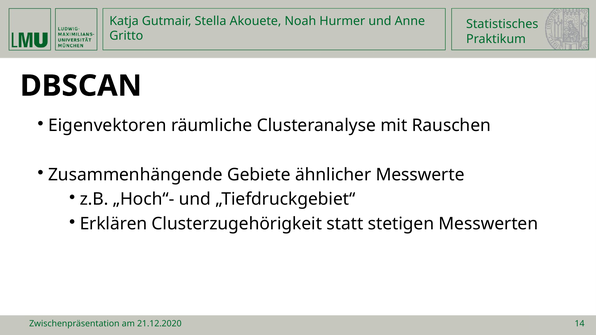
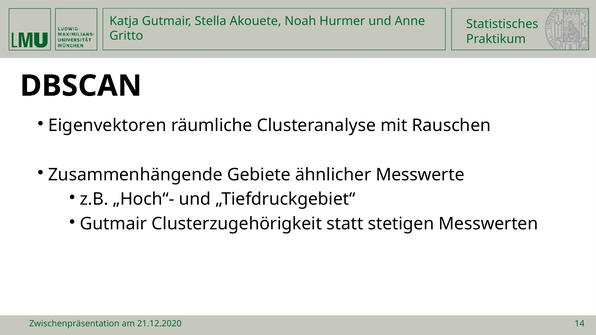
Erklären: Erklären -> Gutmair (113, 224)
